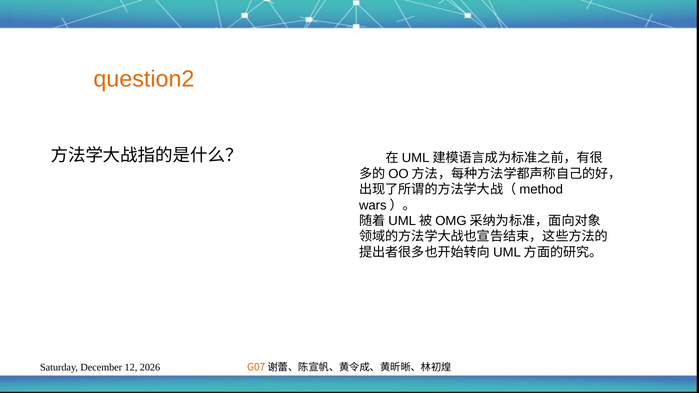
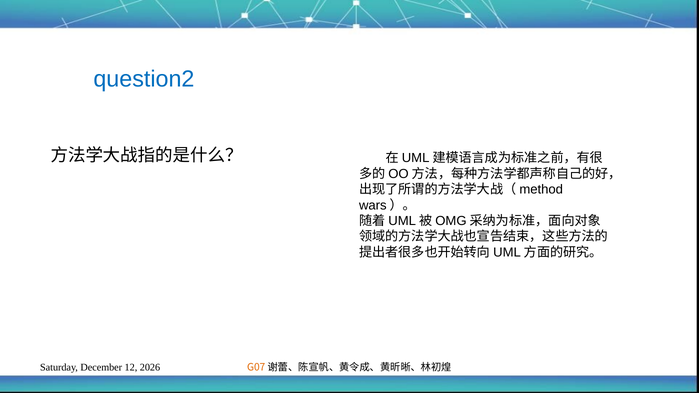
question2 colour: orange -> blue (144, 79)
